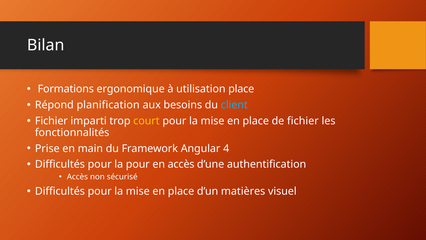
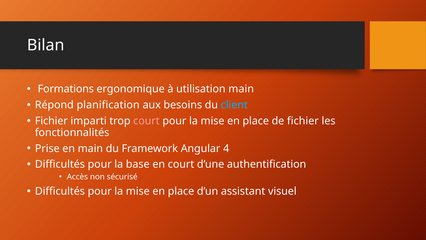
utilisation place: place -> main (241, 89)
court colour: yellow -> pink (146, 121)
la pour: pour -> base (138, 164)
en accès: accès -> court (181, 164)
matières: matières -> assistant (243, 191)
